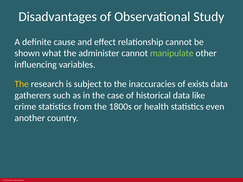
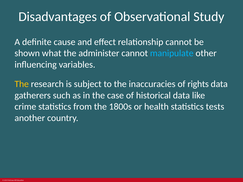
manipulate colour: light green -> light blue (172, 53)
exists: exists -> rights (198, 84)
even: even -> tests (215, 107)
